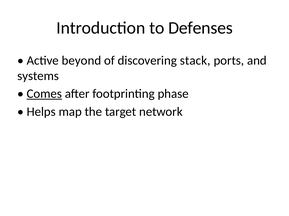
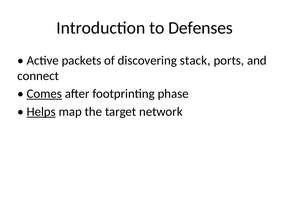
beyond: beyond -> packets (81, 61)
systems: systems -> connect (38, 76)
Helps underline: none -> present (41, 112)
